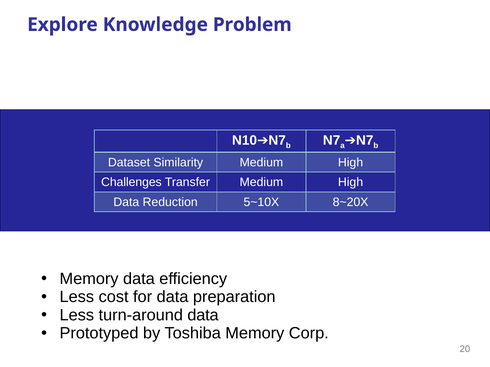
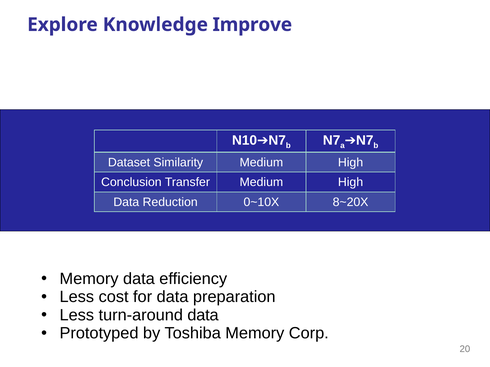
Problem: Problem -> Improve (252, 25)
Challenges: Challenges -> Conclusion (131, 182)
5~10X: 5~10X -> 0~10X (261, 202)
